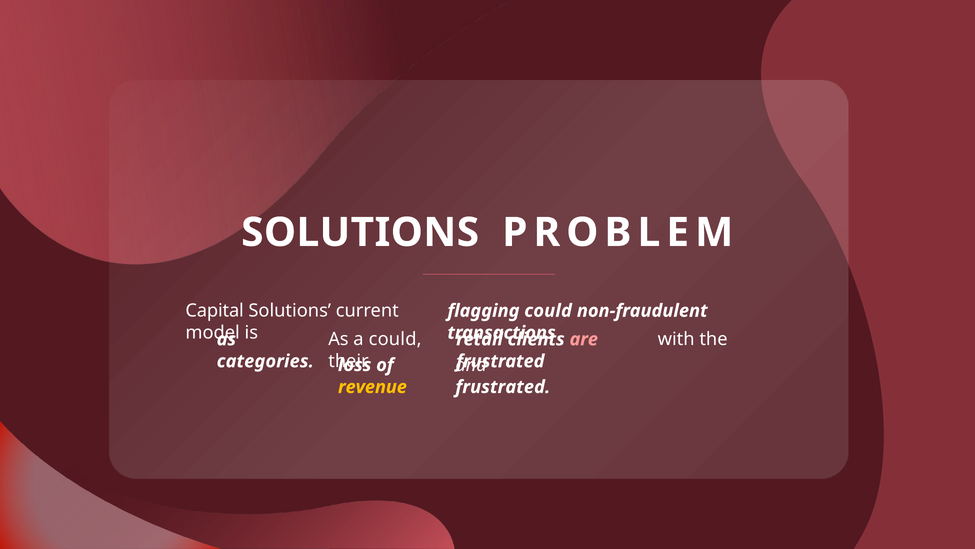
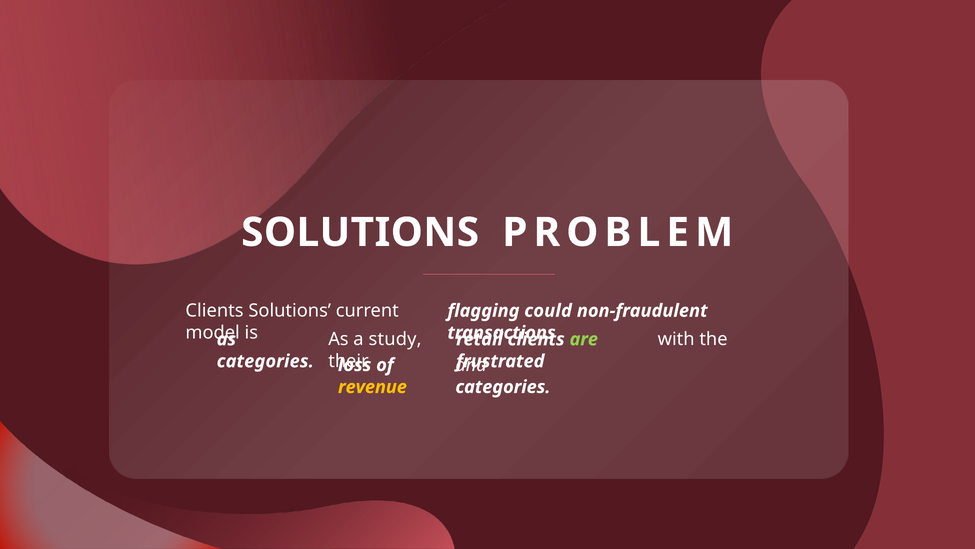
Capital: Capital -> Clients (215, 311)
a could: could -> study (395, 339)
are colour: pink -> light green (584, 339)
frustrated: frustrated -> categories (503, 387)
